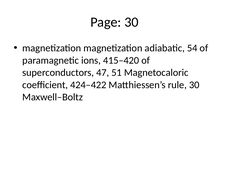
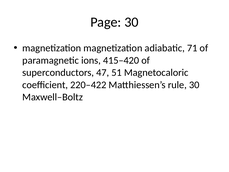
54: 54 -> 71 (192, 48)
424–422: 424–422 -> 220–422 (88, 85)
